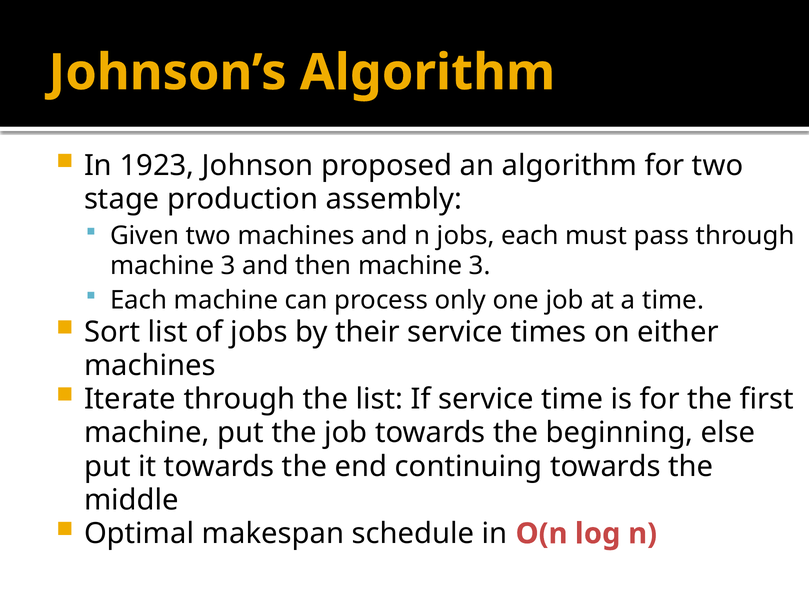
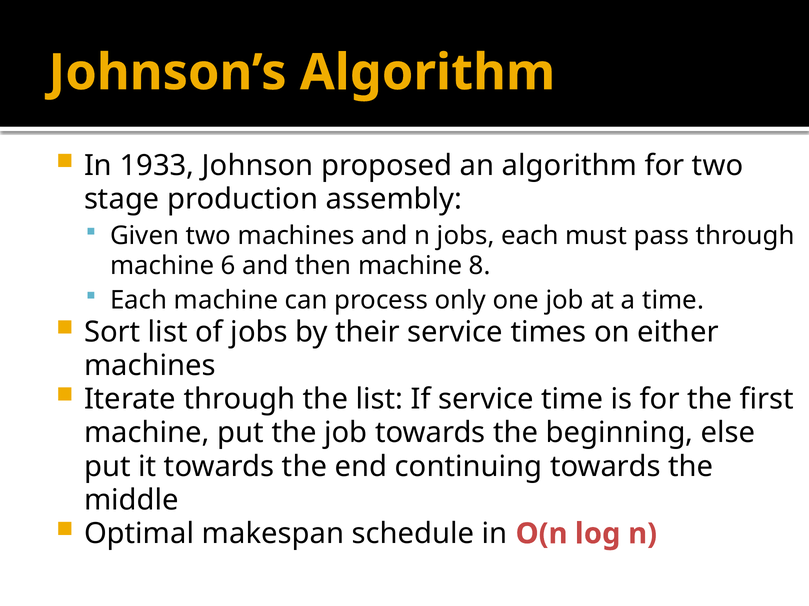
1923: 1923 -> 1933 (157, 166)
3: 3 -> 6 (228, 266)
then machine 3: 3 -> 8 (480, 266)
